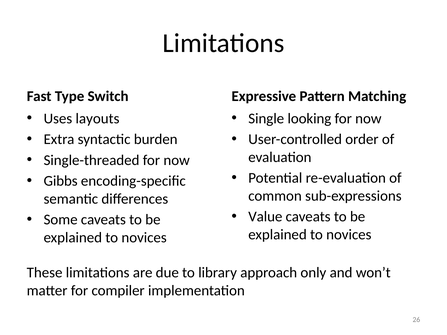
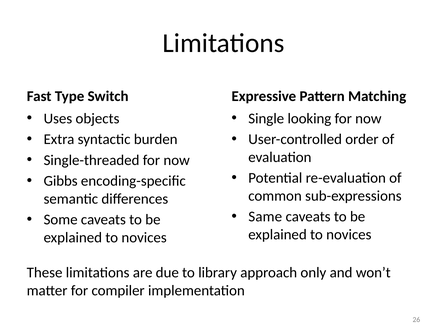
layouts: layouts -> objects (98, 119)
Value: Value -> Same (265, 217)
